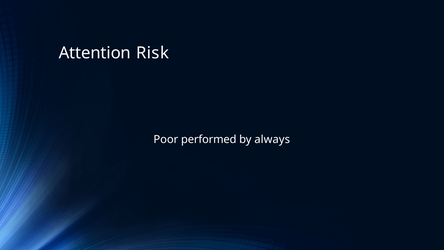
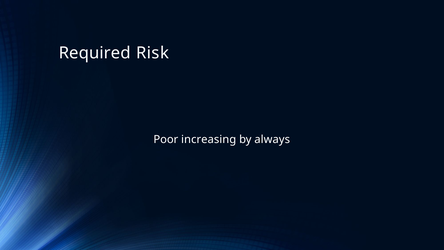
Attention: Attention -> Required (95, 53)
performed: performed -> increasing (209, 139)
